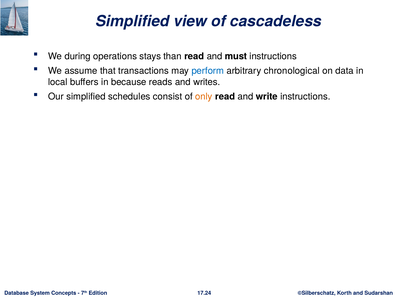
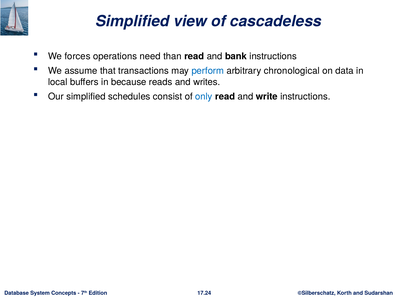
during: during -> forces (78, 56)
stays: stays -> need (150, 56)
must: must -> bank (236, 56)
only colour: orange -> blue (204, 96)
